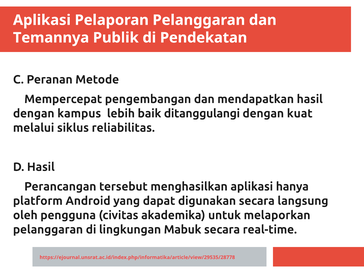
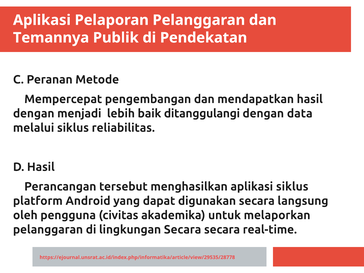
kampus: kampus -> menjadi (79, 113)
kuat: kuat -> data (300, 113)
aplikasi hanya: hanya -> siklus (292, 186)
lingkungan Mabuk: Mabuk -> Secara (183, 230)
